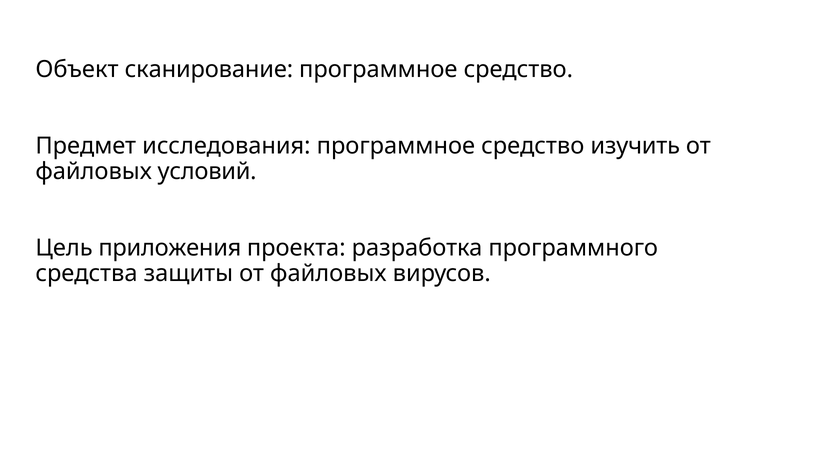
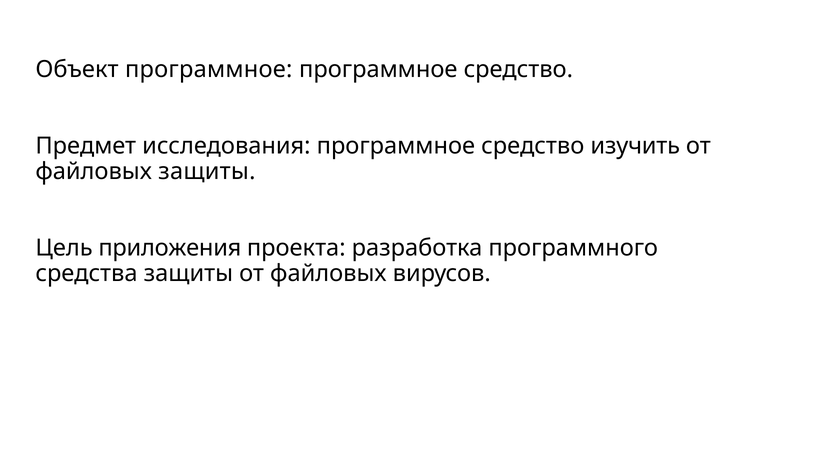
Объект сканирование: сканирование -> программное (209, 70)
файловых условий: условий -> защиты (207, 172)
